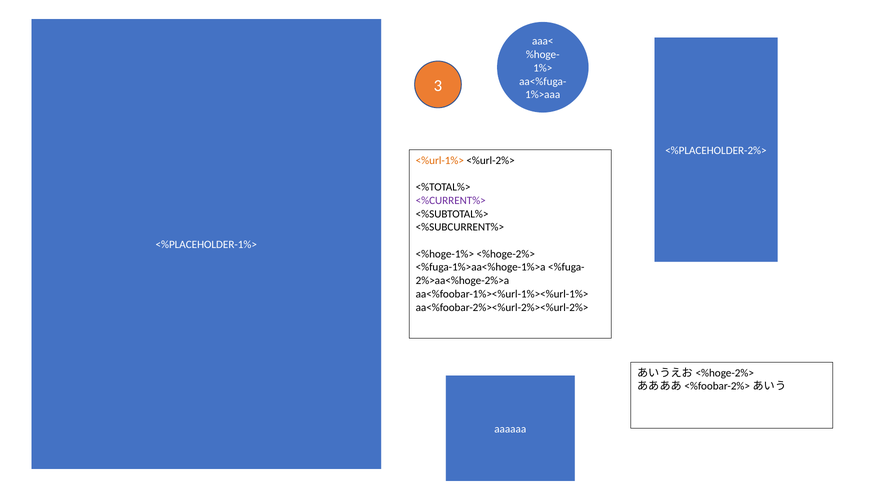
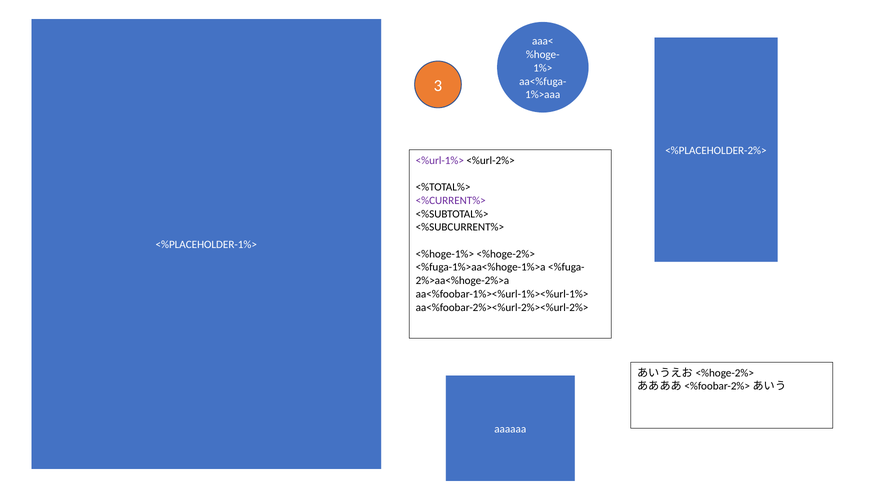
<%url-1%> colour: orange -> purple (440, 160)
